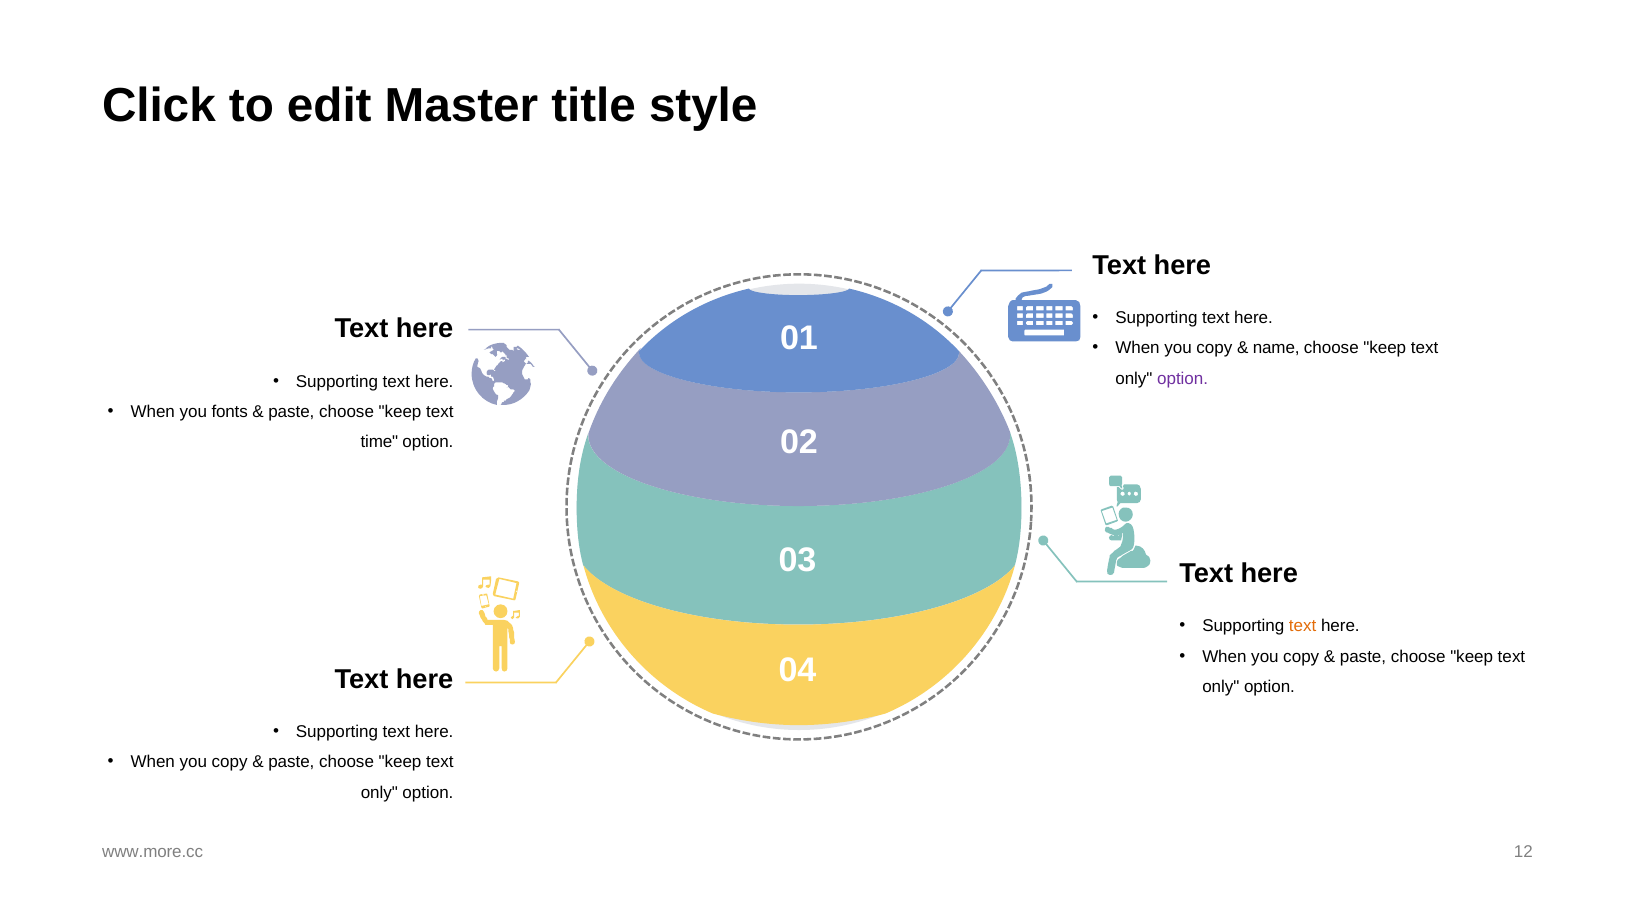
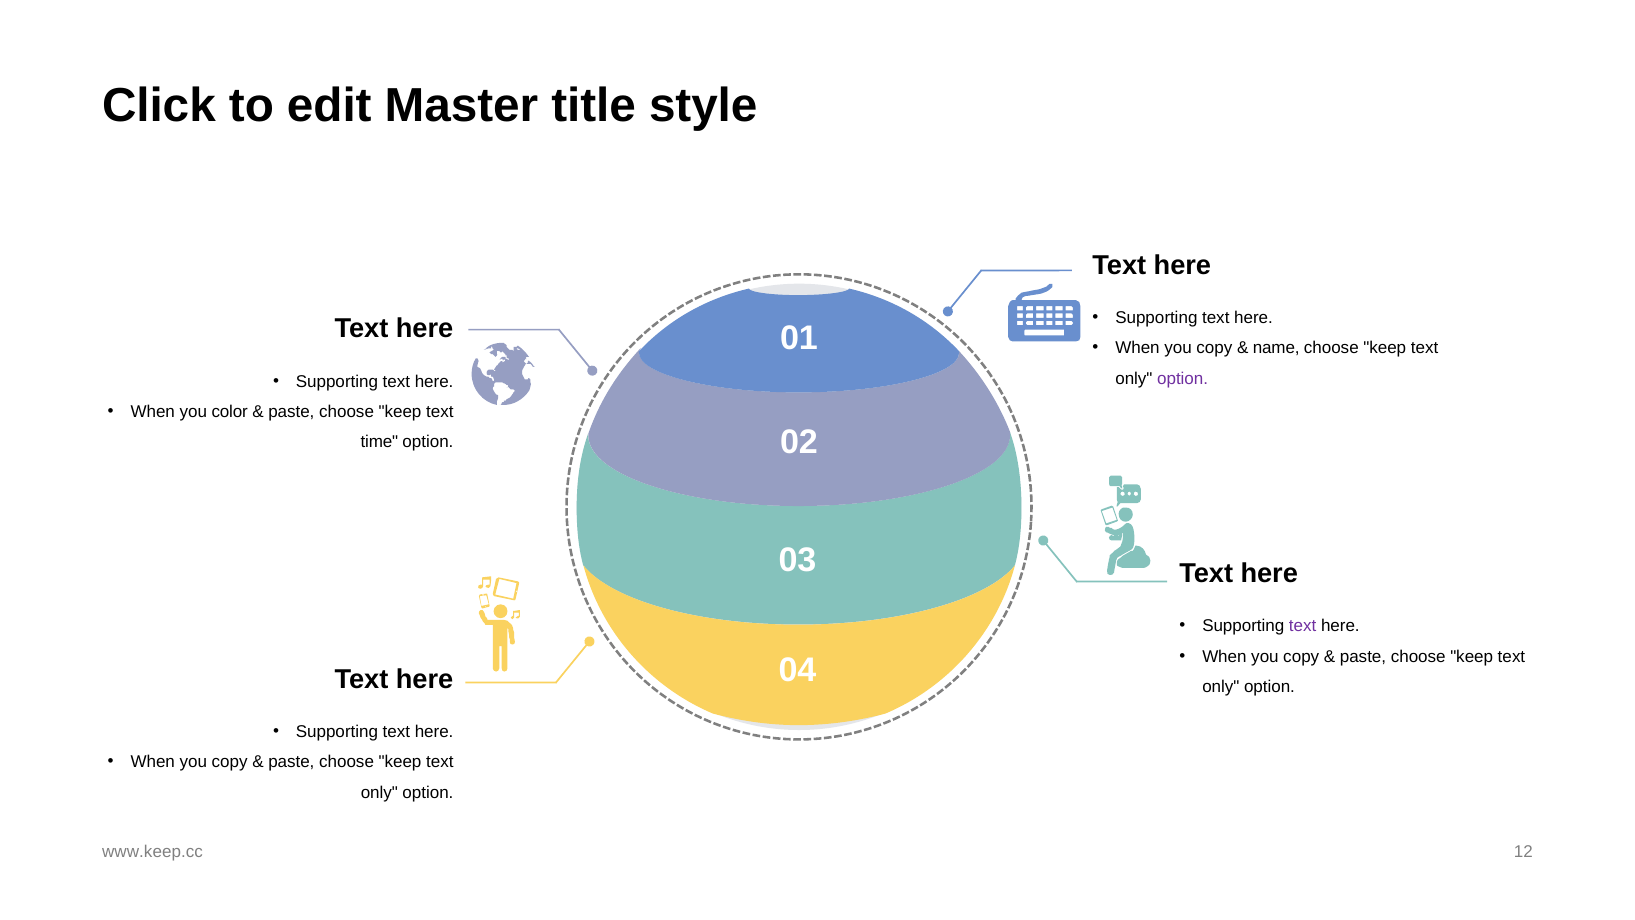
fonts: fonts -> color (230, 412)
text colour: orange -> purple (1303, 626)
www.more.cc: www.more.cc -> www.keep.cc (153, 851)
